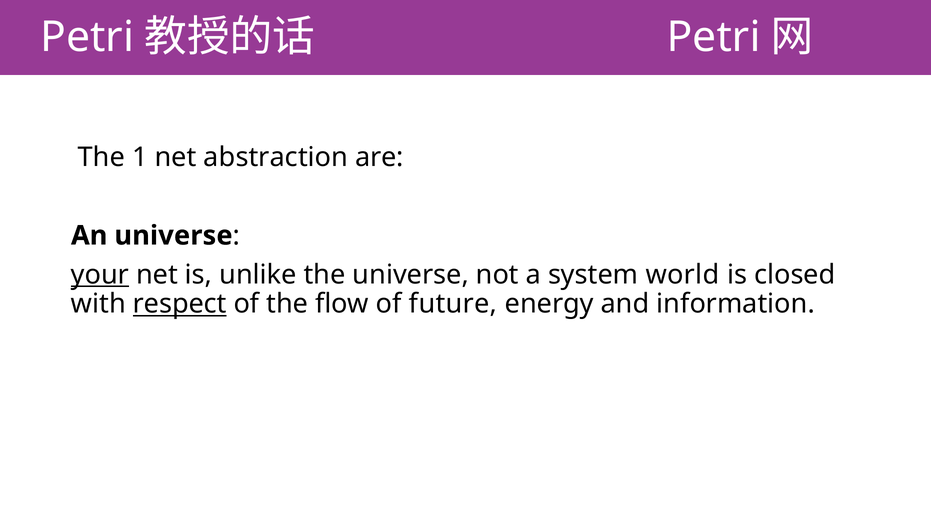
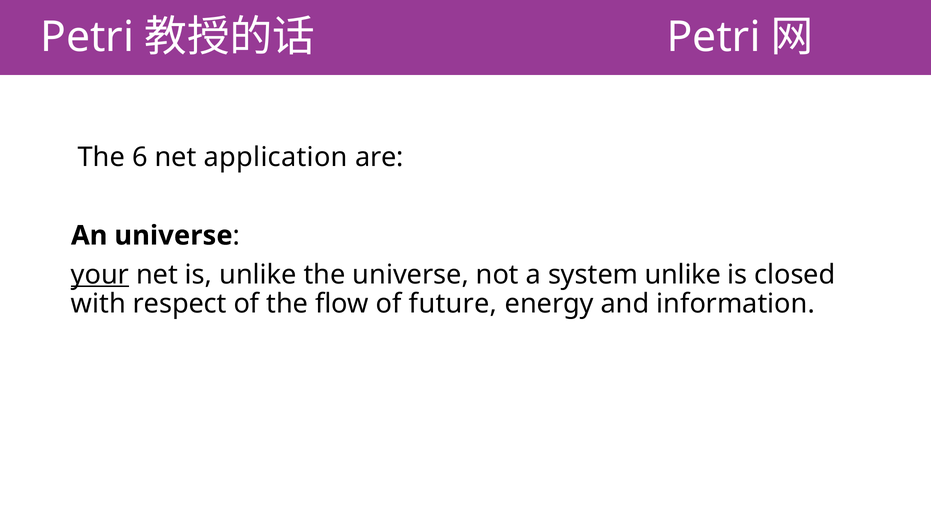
1: 1 -> 6 (140, 157)
abstraction: abstraction -> application (276, 157)
system world: world -> unlike (683, 275)
respect underline: present -> none (180, 304)
